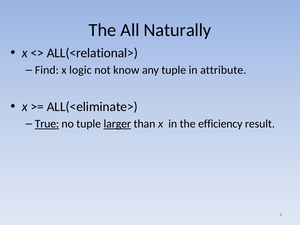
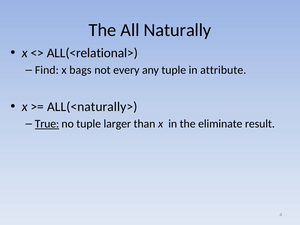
logic: logic -> bags (80, 70)
know: know -> every (126, 70)
ALL(<eliminate>: ALL(<eliminate> -> ALL(<naturally> (92, 107)
larger underline: present -> none (117, 124)
efficiency: efficiency -> eliminate (220, 124)
